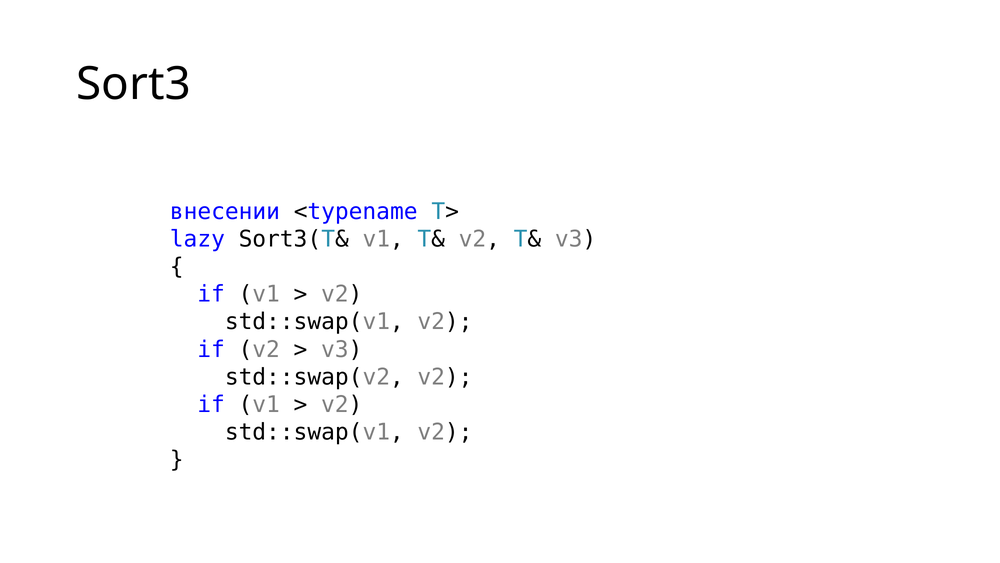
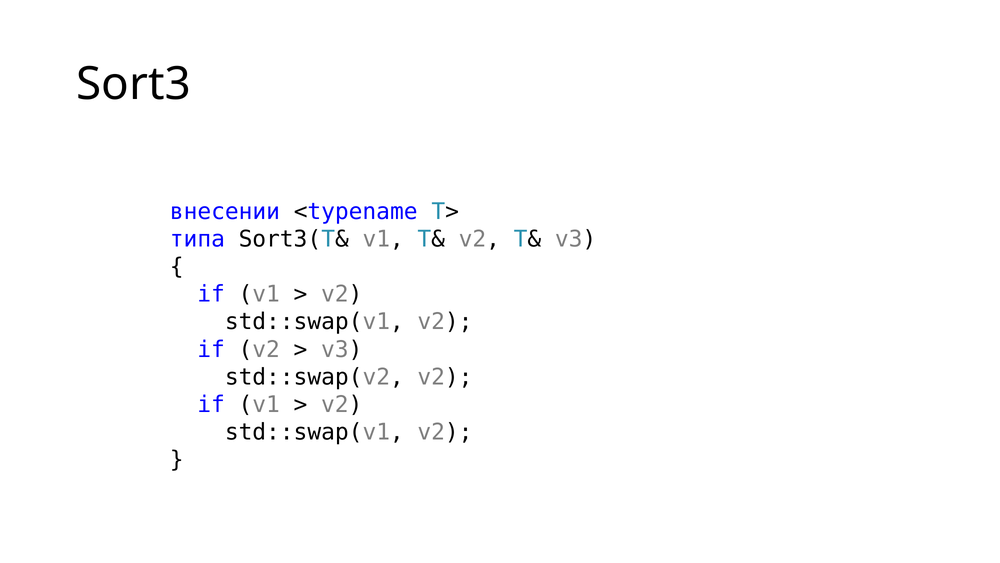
lazy: lazy -> типа (197, 239)
